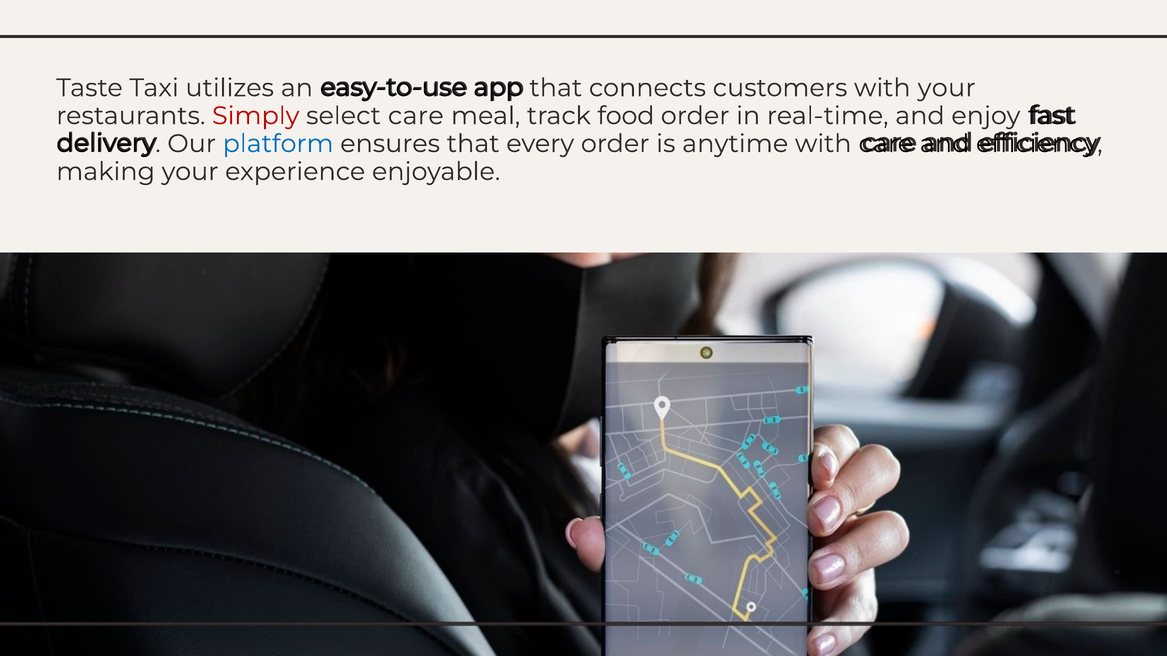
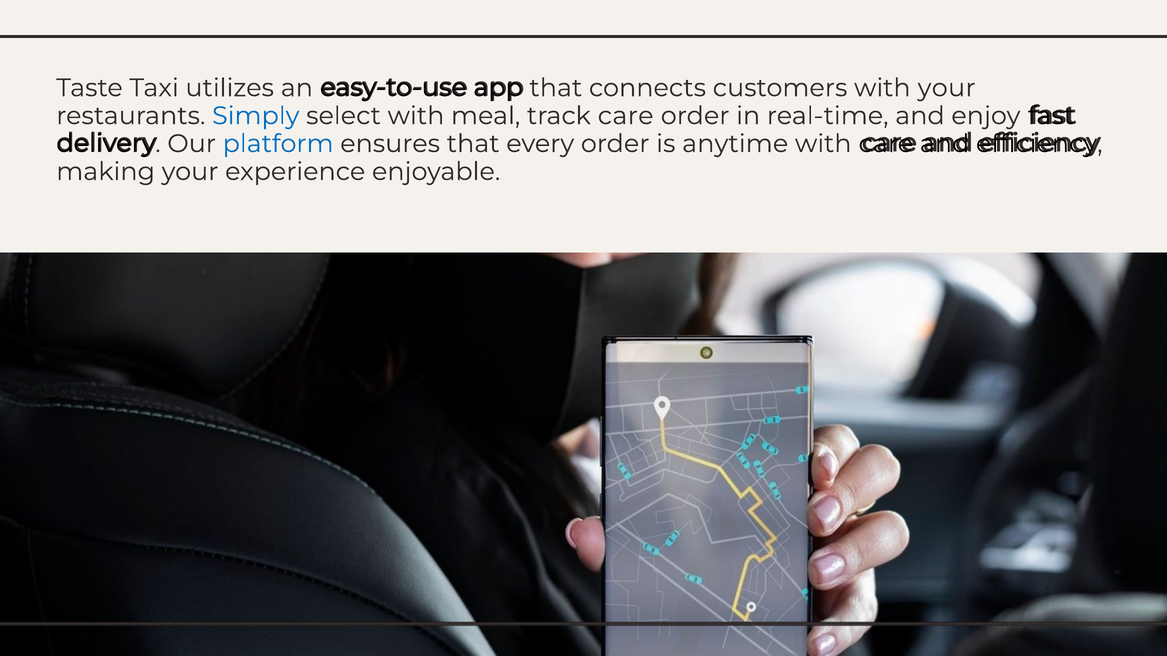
Simply colour: red -> blue (256, 116)
select care: care -> with (416, 116)
track food: food -> care (626, 116)
